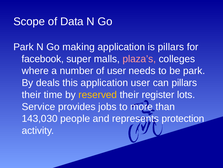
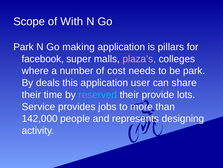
Data: Data -> With (72, 21)
of user: user -> cost (116, 71)
can pillars: pillars -> share (184, 82)
reserved colour: yellow -> light blue (98, 94)
register: register -> provide (158, 94)
143,030: 143,030 -> 142,000 (40, 118)
protection: protection -> designing (183, 118)
